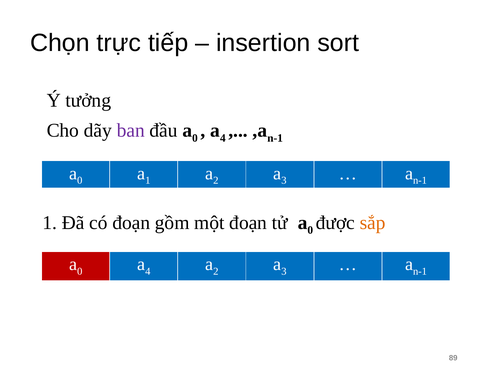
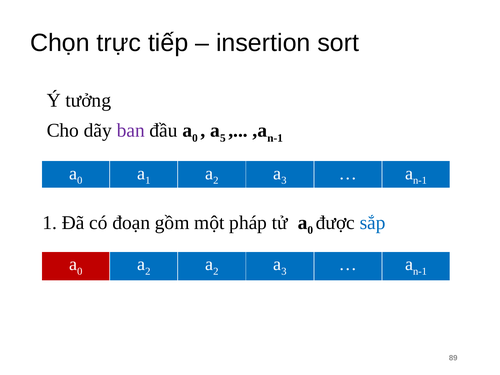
4: 4 -> 5 (223, 138)
một đoạn: đoạn -> pháp (248, 223)
sắp colour: orange -> blue (373, 223)
4: 4 -> 2 (148, 271)
